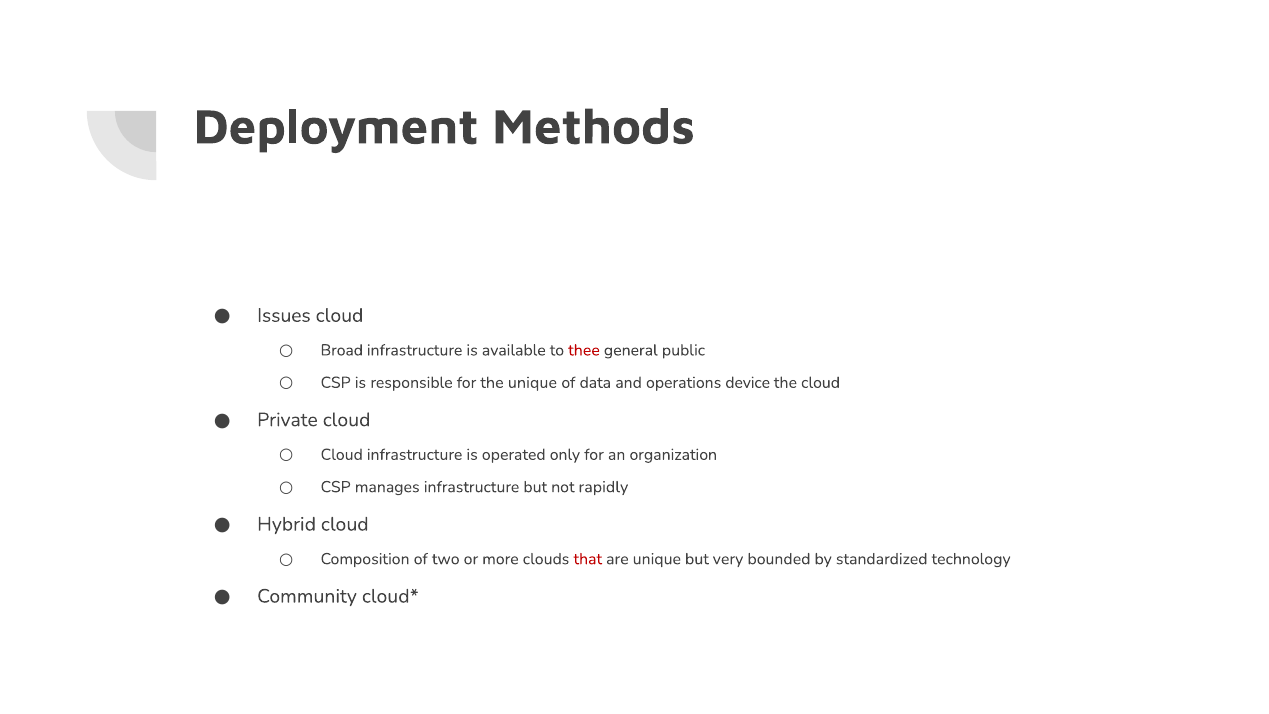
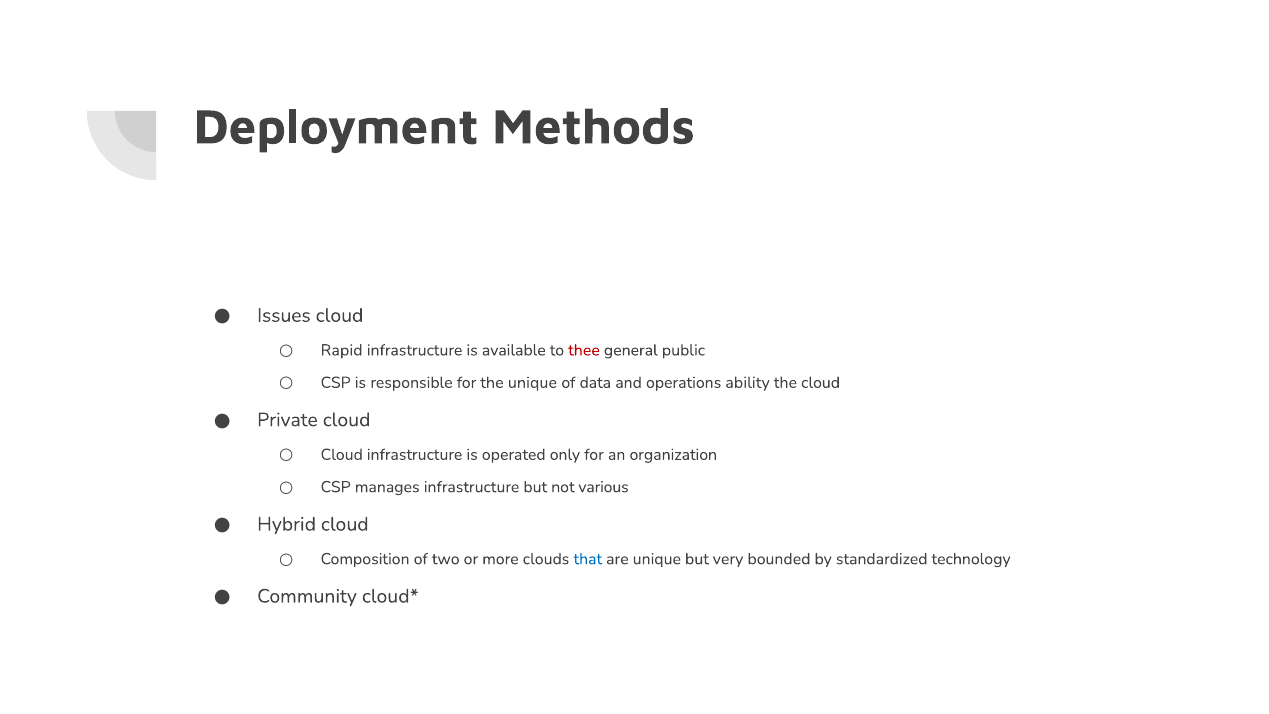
Broad: Broad -> Rapid (342, 350)
device: device -> ability (748, 383)
rapidly: rapidly -> various (603, 487)
that colour: red -> blue (588, 559)
